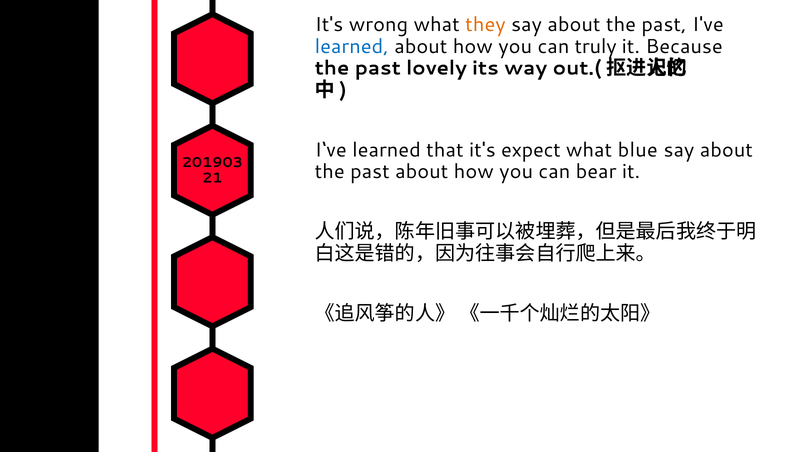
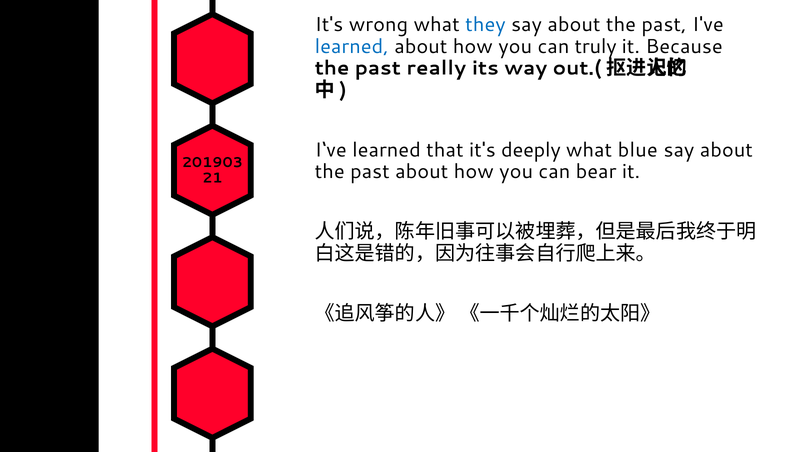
they colour: orange -> blue (485, 25)
lovely: lovely -> really (436, 68)
expect: expect -> deeply (531, 150)
